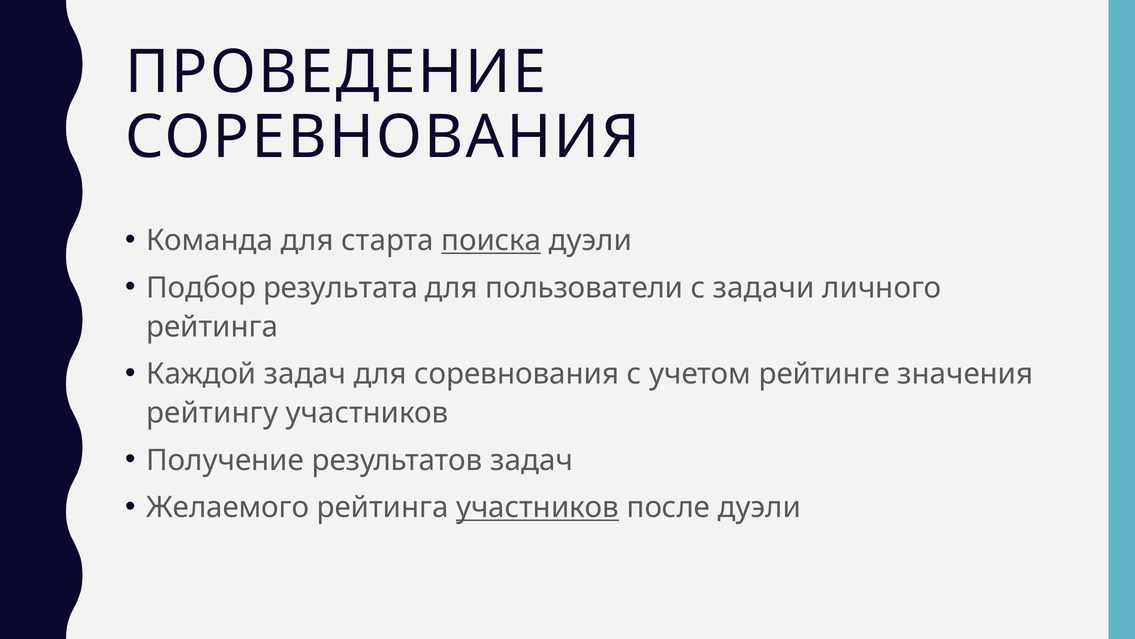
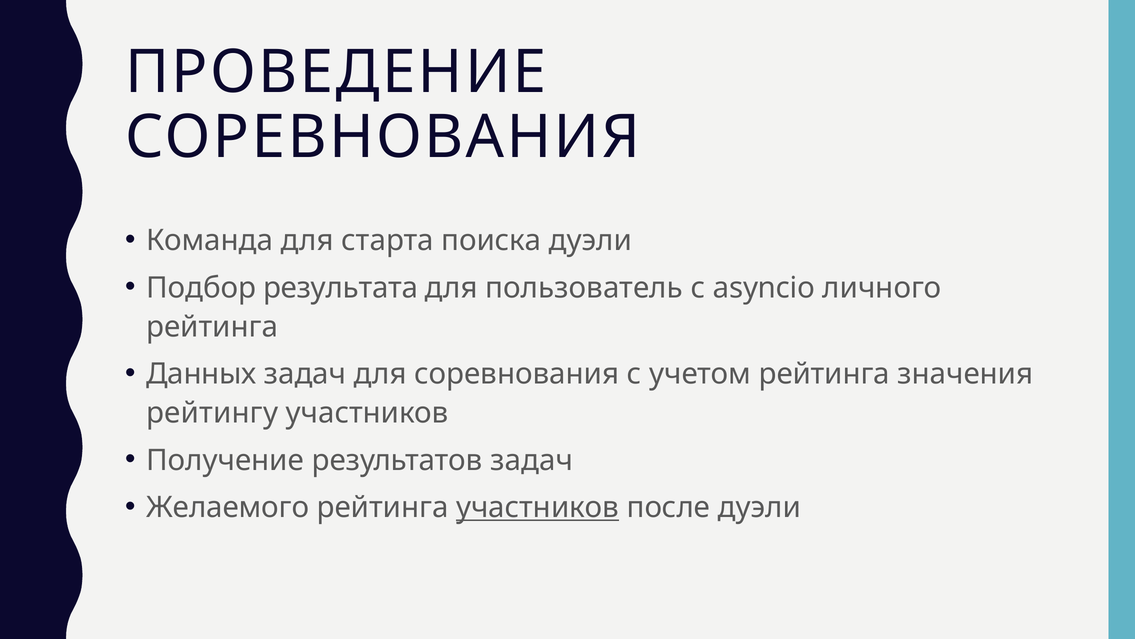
поиска underline: present -> none (491, 240)
пользователи: пользователи -> пользователь (584, 288)
задачи: задачи -> asyncio (764, 288)
Каждой: Каждой -> Данных (201, 374)
учетом рейтинге: рейтинге -> рейтинга (824, 374)
